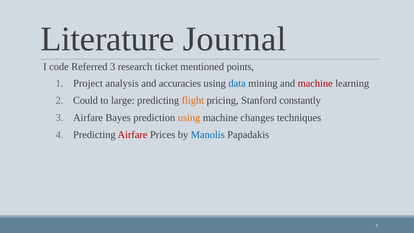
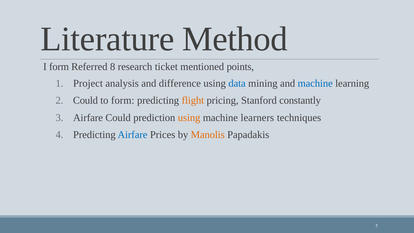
Journal: Journal -> Method (235, 39)
I code: code -> form (59, 67)
Referred 3: 3 -> 8 (113, 67)
accuracies: accuracies -> difference (180, 83)
machine colour: red -> blue (315, 83)
to large: large -> form (123, 100)
Airfare Bayes: Bayes -> Could (118, 118)
changes: changes -> learners (257, 118)
Airfare colour: red -> blue (133, 135)
Manolis colour: blue -> orange (208, 135)
